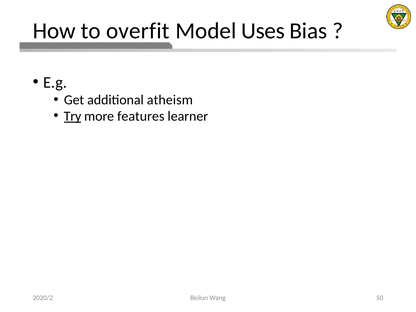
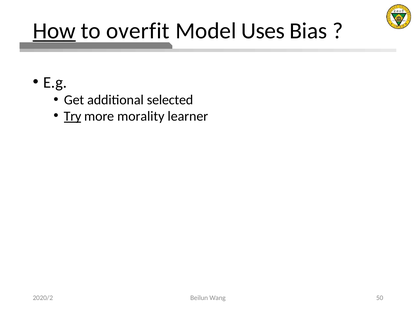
How underline: none -> present (54, 31)
atheism: atheism -> selected (170, 100)
features: features -> morality (141, 116)
